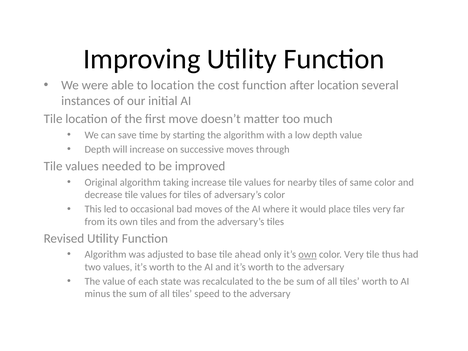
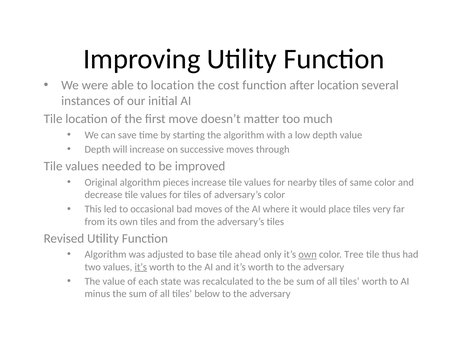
taking: taking -> pieces (176, 182)
color Very: Very -> Tree (354, 254)
it’s underline: none -> present (141, 267)
speed: speed -> below (207, 294)
